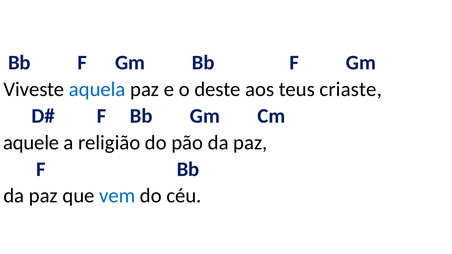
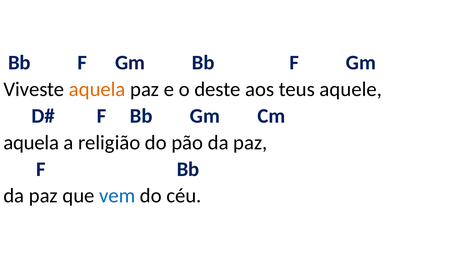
aquela colour: blue -> orange (97, 89)
criaste: criaste -> aquele (351, 89)
aquele: aquele -> aquela (31, 143)
